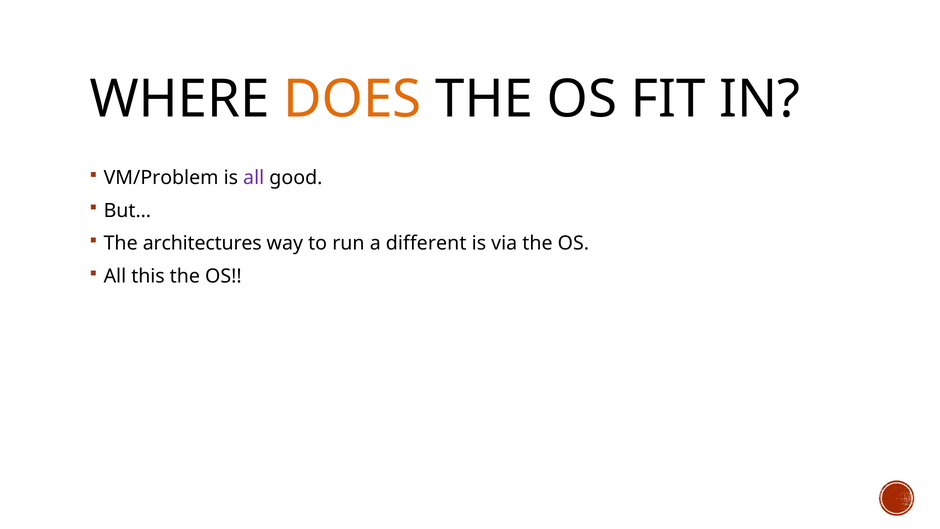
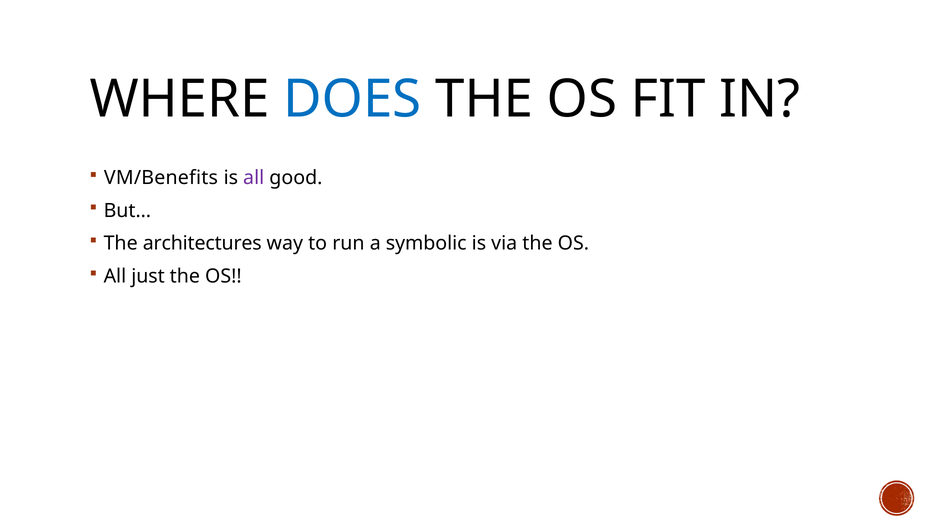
DOES colour: orange -> blue (352, 99)
VM/Problem: VM/Problem -> VM/Benefits (161, 178)
different: different -> symbolic (426, 243)
this: this -> just (148, 276)
